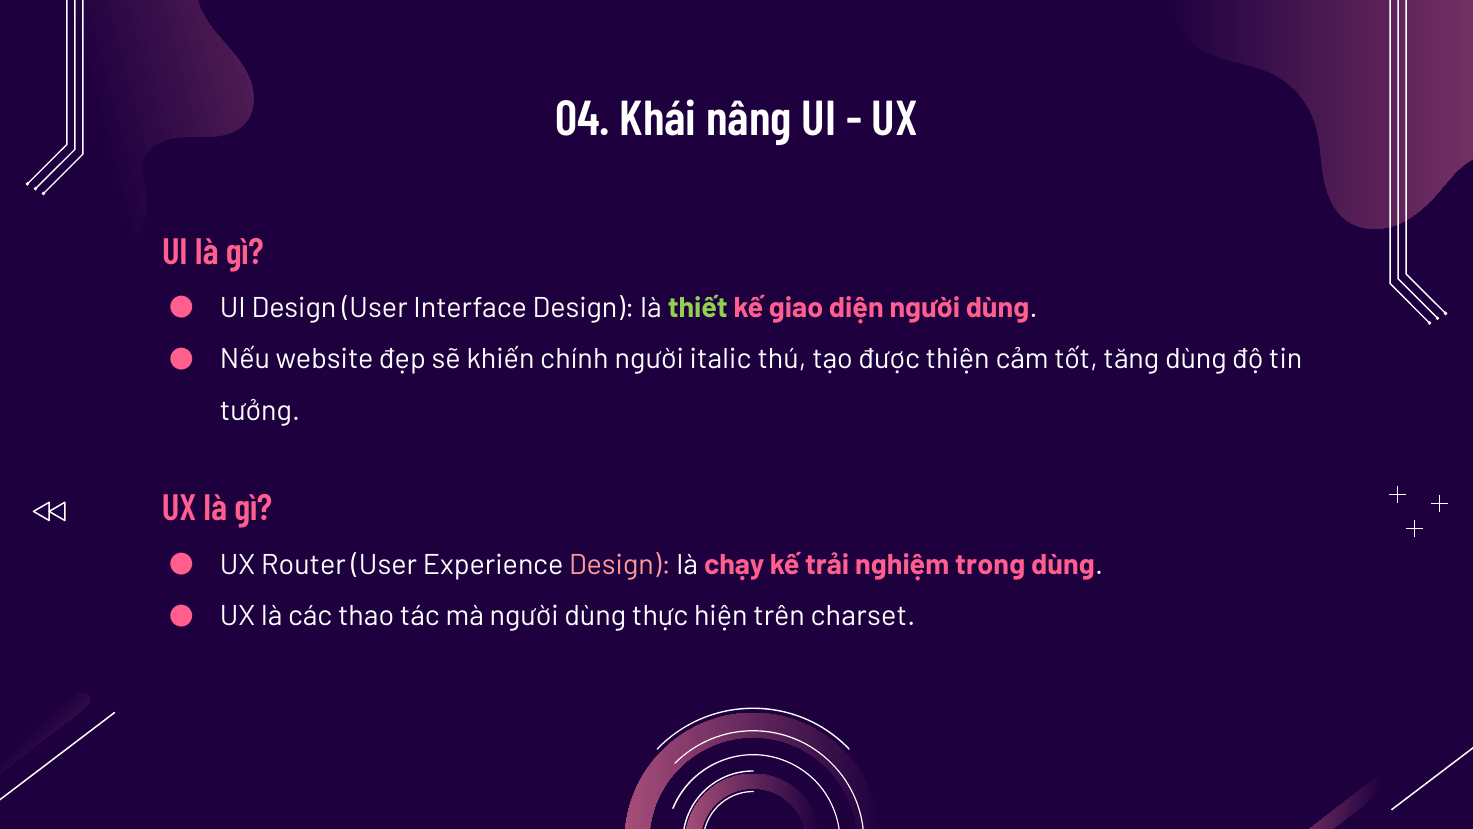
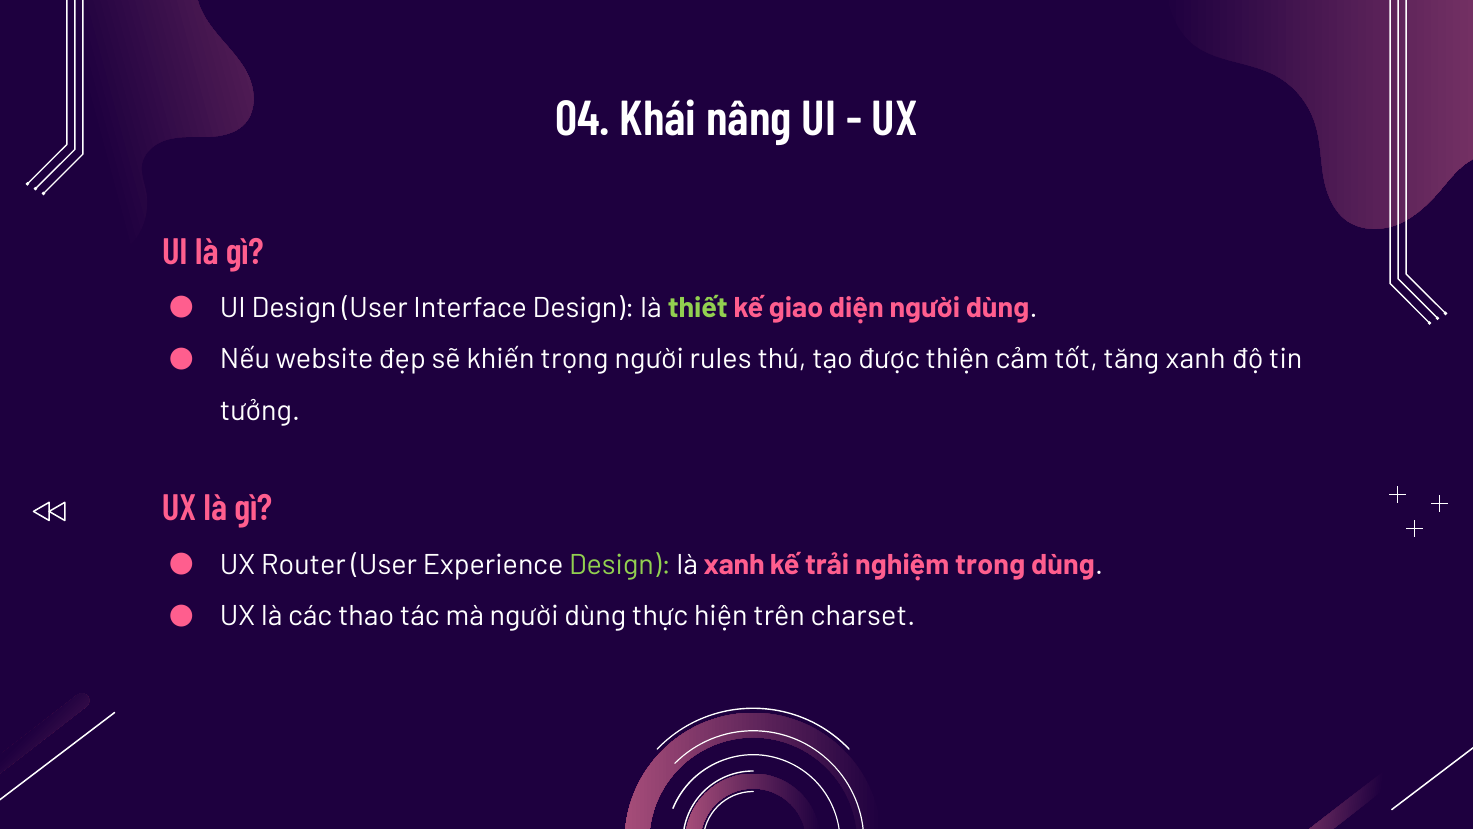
chính: chính -> trọng (574, 359)
italic: italic -> rules (721, 359)
tăng dùng: dùng -> xanh (1196, 359)
Design colour: pink -> light green (620, 564)
là chạy: chạy -> xanh (734, 564)
